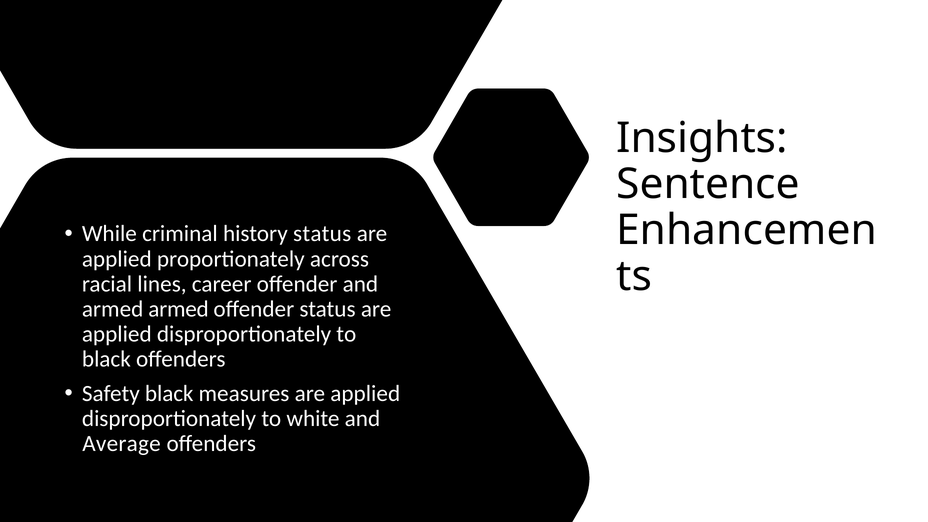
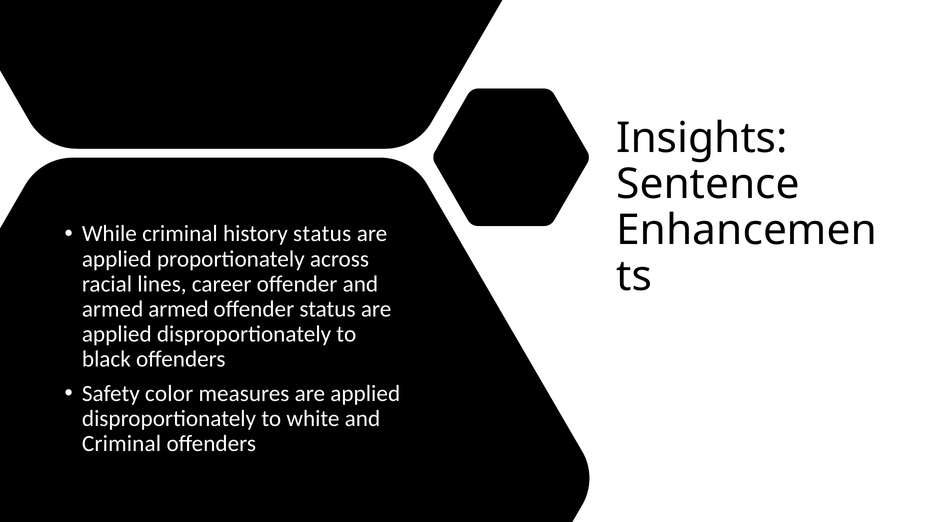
Safety black: black -> color (169, 394)
Average: Average -> Criminal (122, 444)
